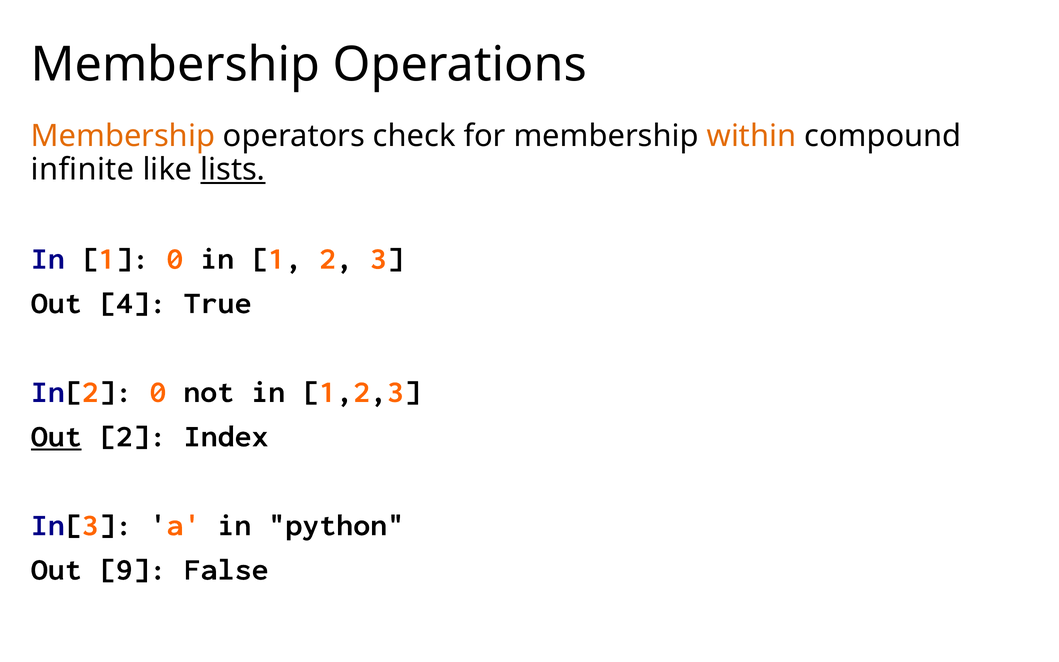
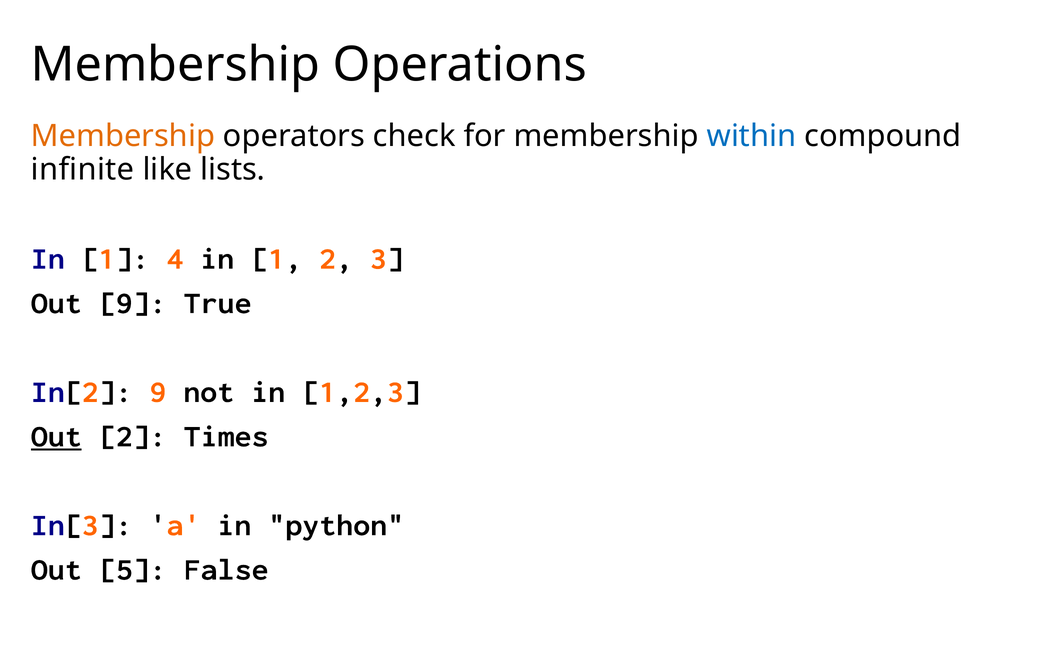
within colour: orange -> blue (751, 136)
lists underline: present -> none (233, 170)
1 0: 0 -> 4 (175, 258)
Out 4: 4 -> 9 (133, 303)
In[2 0: 0 -> 9 (158, 392)
Index: Index -> Times (226, 436)
9: 9 -> 5 (133, 569)
